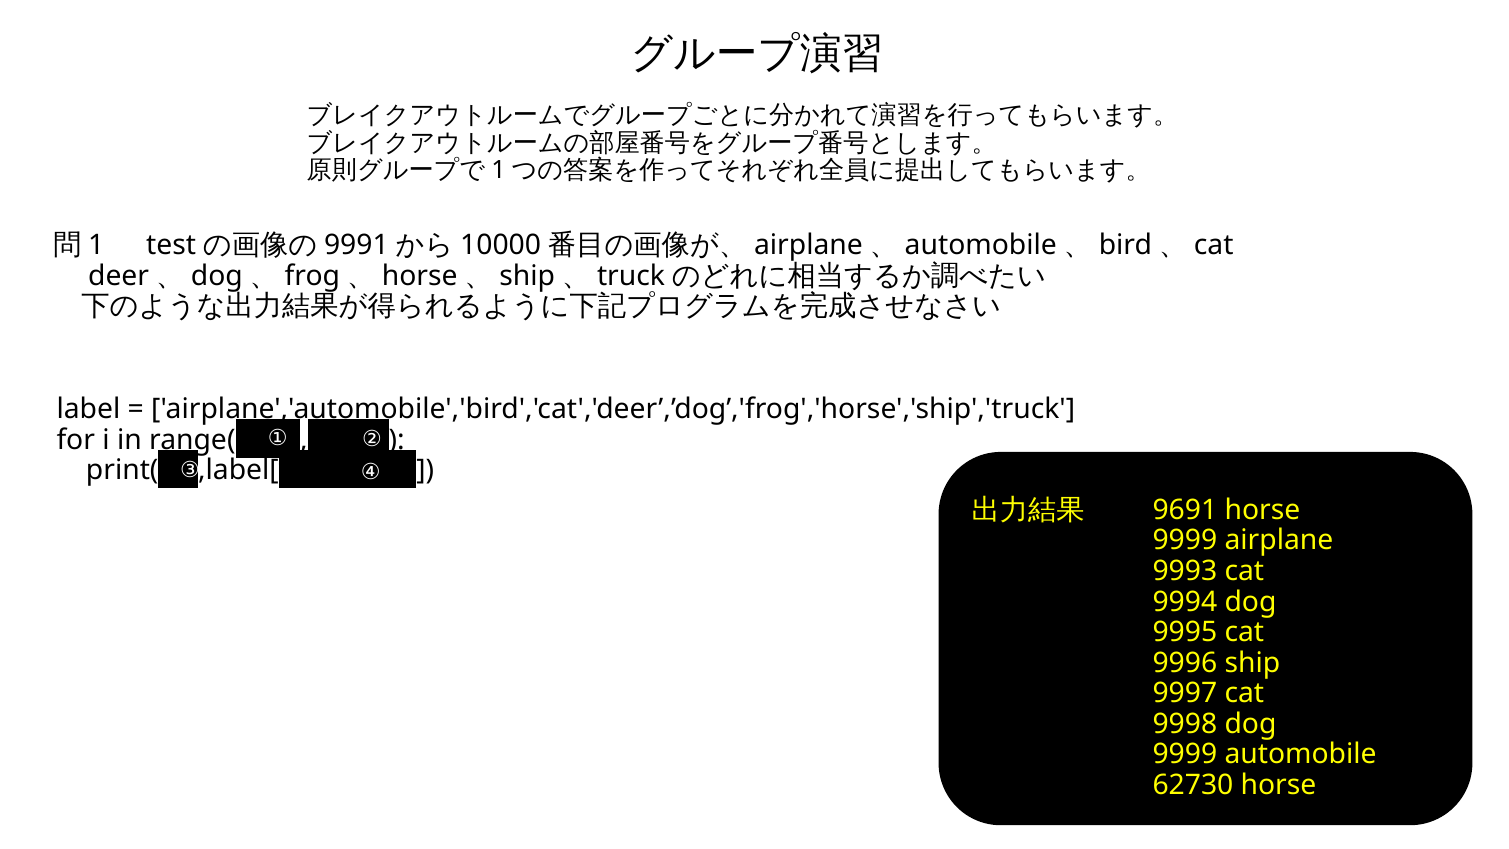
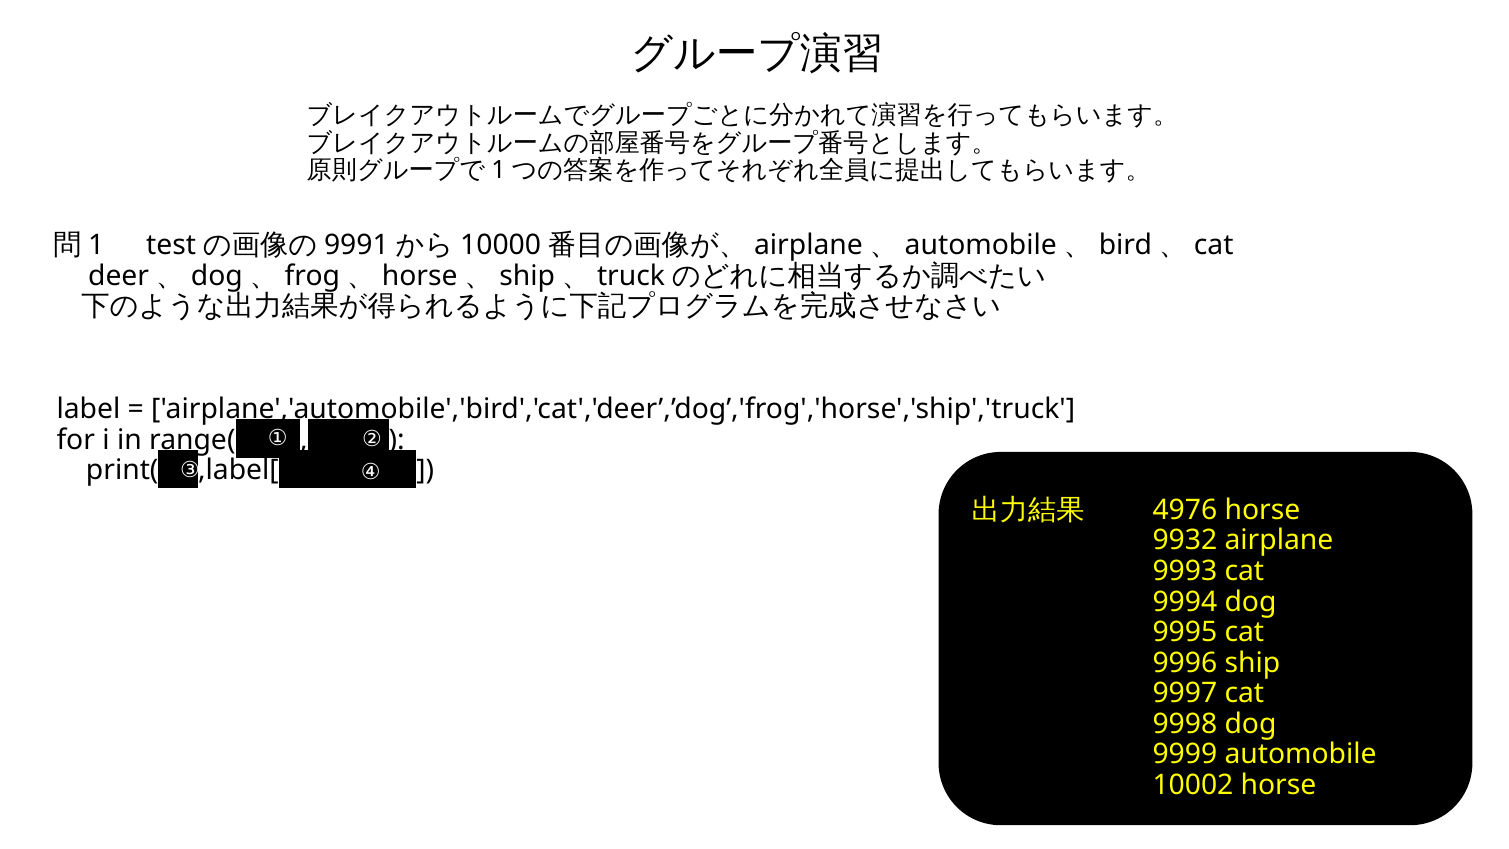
9691: 9691 -> 4976 (1185, 510)
9999: 9999 -> 9932 (1185, 541)
62730: 62730 -> 10002 (1193, 785)
